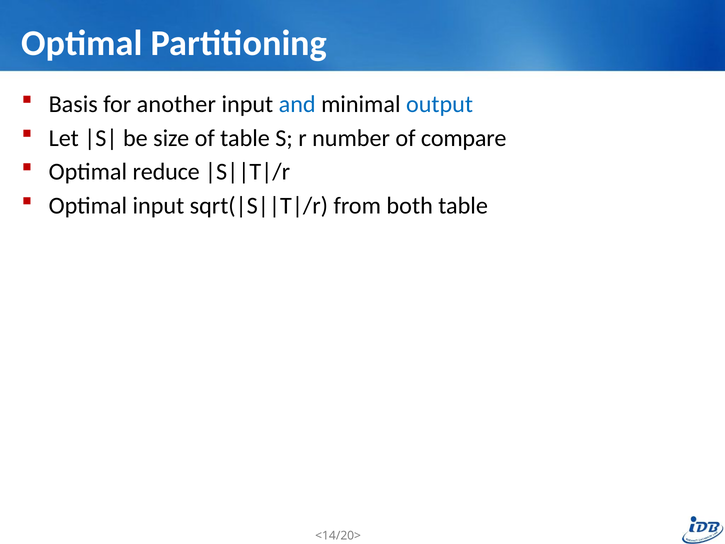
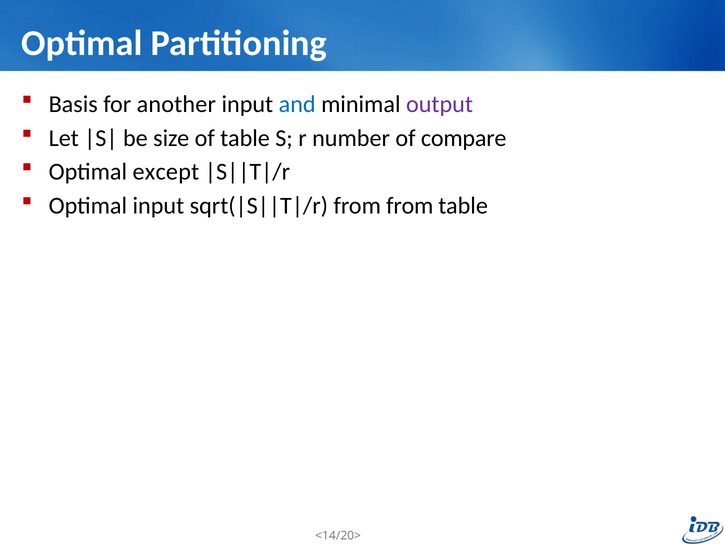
output colour: blue -> purple (439, 104)
reduce: reduce -> except (166, 172)
from both: both -> from (410, 206)
